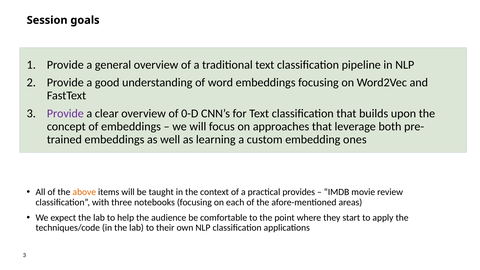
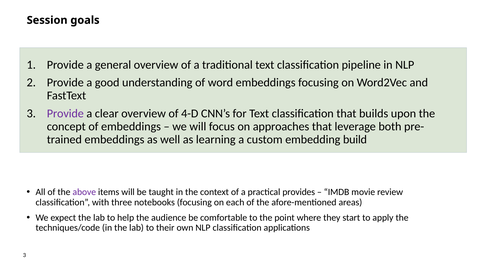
0-D: 0-D -> 4-D (190, 114)
ones: ones -> build (355, 139)
above colour: orange -> purple (84, 192)
